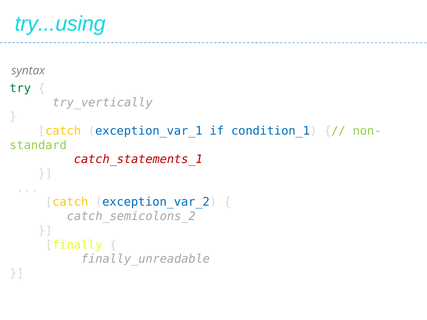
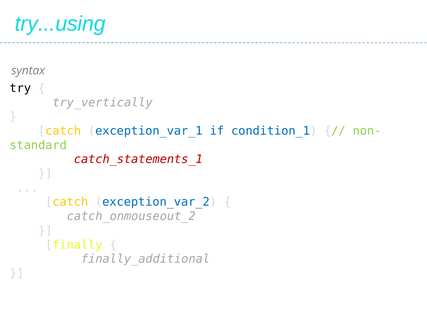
try colour: green -> black (20, 88)
catch_semicolons_2: catch_semicolons_2 -> catch_onmouseout_2 (131, 216)
finally_unreadable: finally_unreadable -> finally_additional (145, 259)
